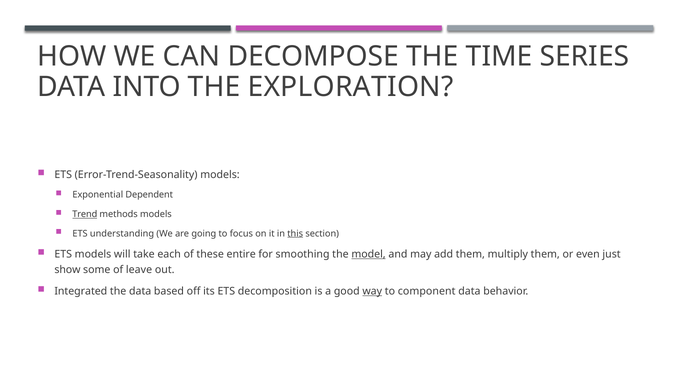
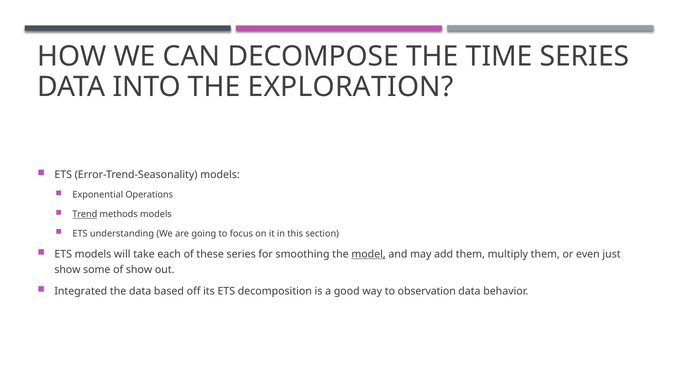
Dependent: Dependent -> Operations (149, 195)
this underline: present -> none (295, 234)
these entire: entire -> series (241, 255)
of leave: leave -> show (139, 270)
way underline: present -> none (372, 291)
component: component -> observation (427, 291)
